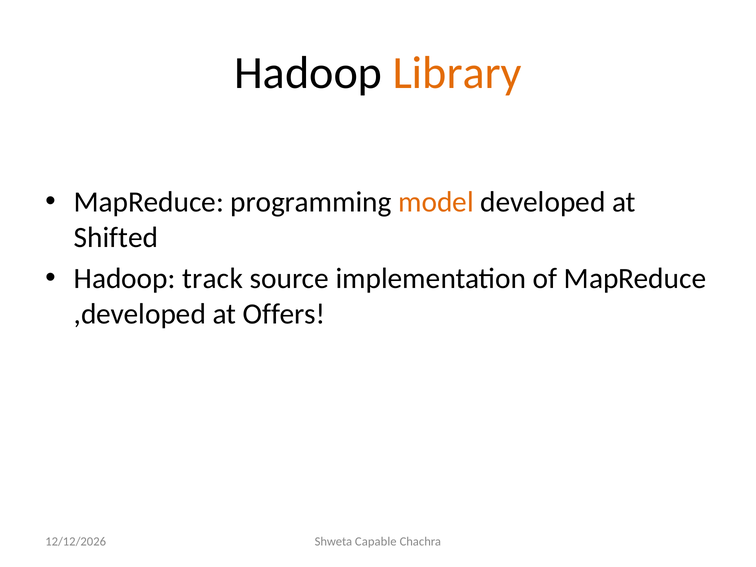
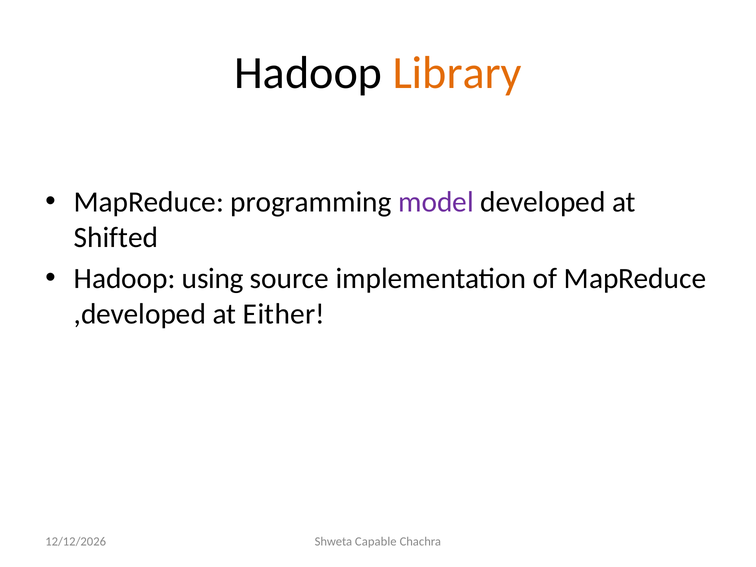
model colour: orange -> purple (436, 202)
track: track -> using (213, 278)
Offers: Offers -> Either (284, 314)
